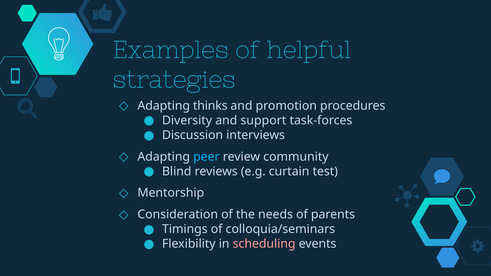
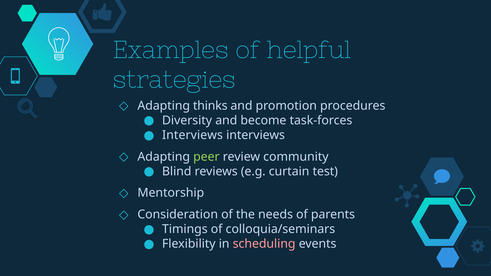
support: support -> become (263, 121)
Discussion: Discussion -> Interviews (192, 135)
peer colour: light blue -> light green (206, 157)
